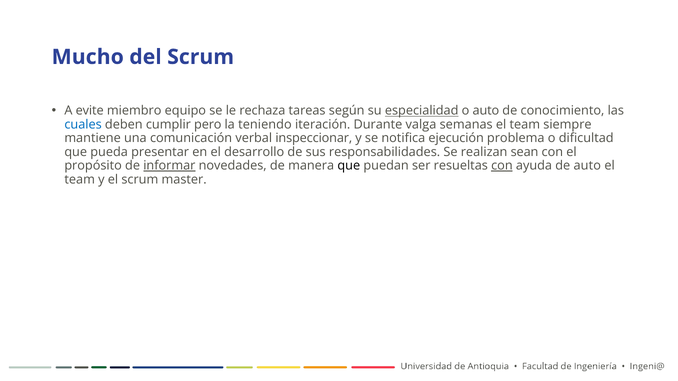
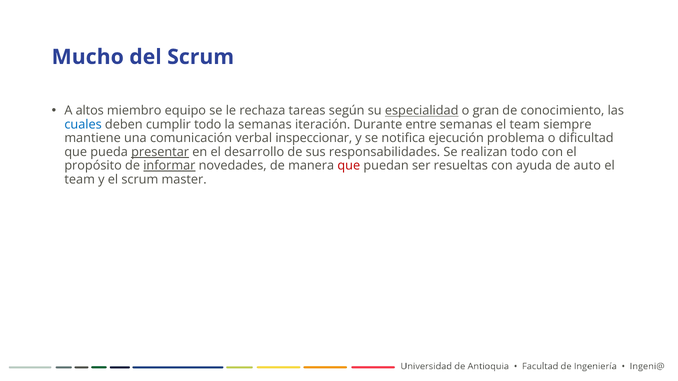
evite: evite -> altos (90, 111)
o auto: auto -> gran (486, 111)
cumplir pero: pero -> todo (208, 125)
la teniendo: teniendo -> semanas (265, 125)
valga: valga -> entre (421, 125)
presentar underline: none -> present (160, 152)
realizan sean: sean -> todo (524, 152)
que colour: black -> red (349, 166)
con underline: present -> none (502, 166)
